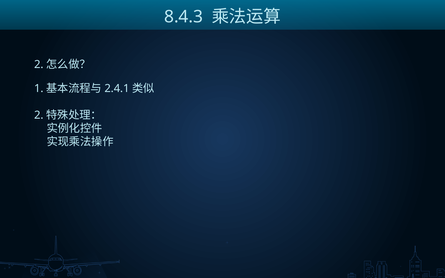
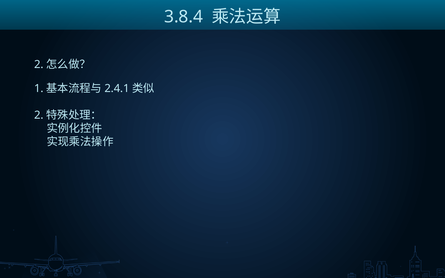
8.4.3: 8.4.3 -> 3.8.4 (184, 17)
